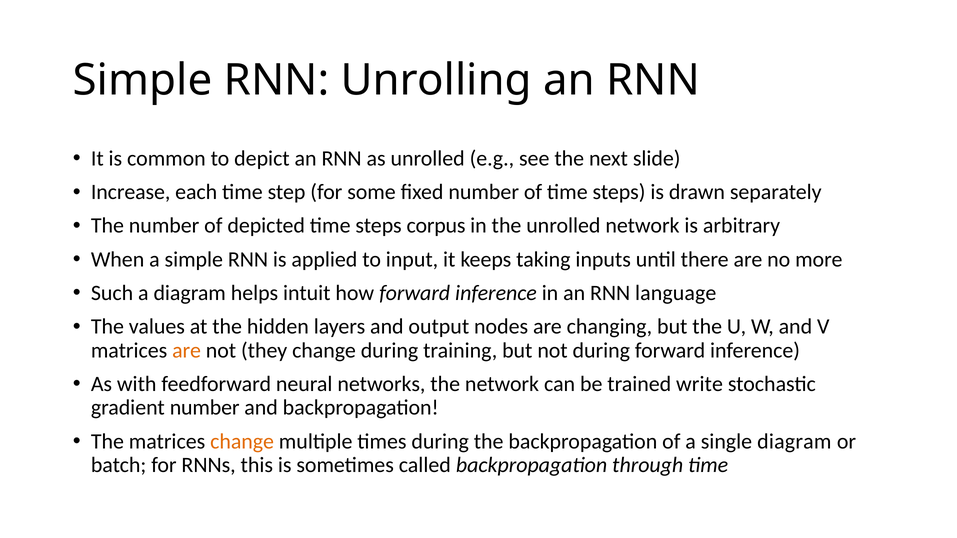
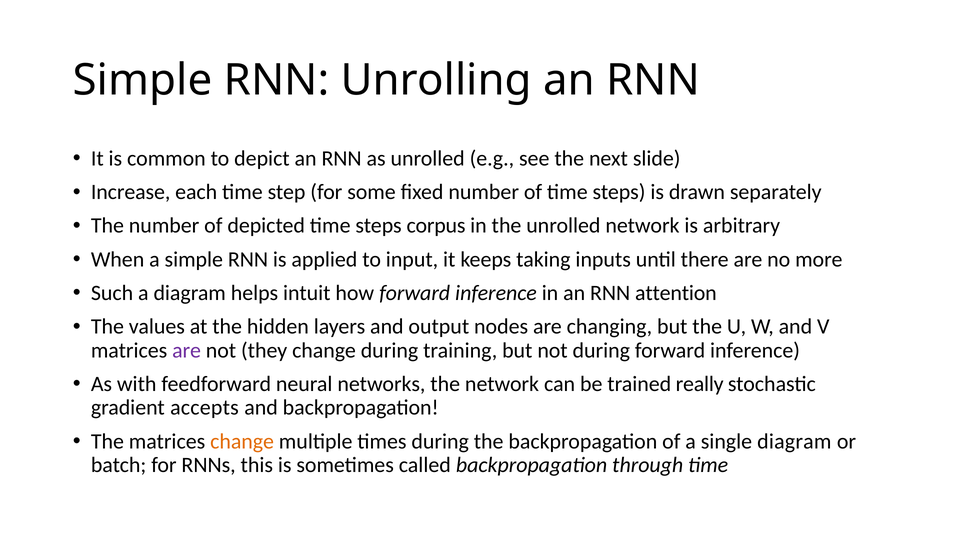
language: language -> attention (676, 293)
are colour: orange -> purple (187, 351)
write: write -> really (700, 384)
gradient number: number -> accepts (204, 408)
